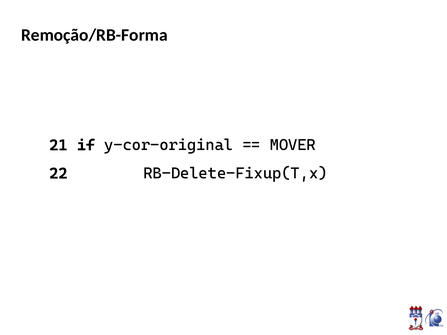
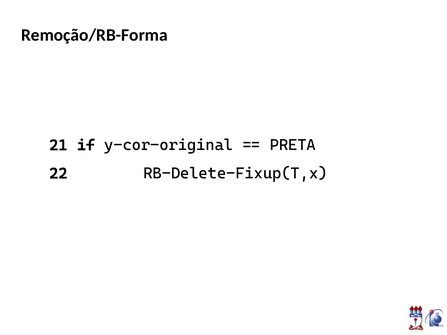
MOVER: MOVER -> PRETA (293, 145)
